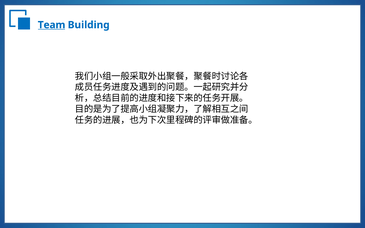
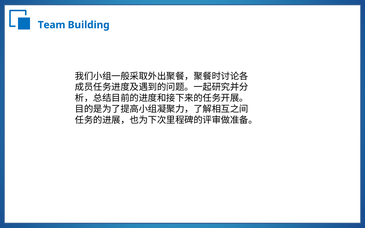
Team underline: present -> none (52, 25)
